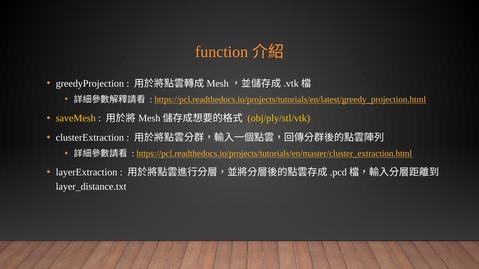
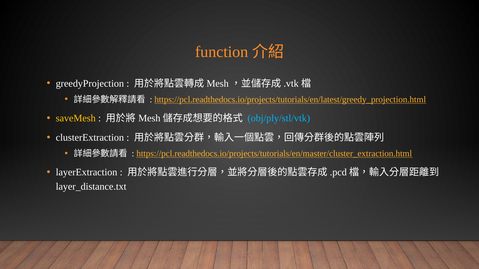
obj/ply/stl/vtk colour: yellow -> light blue (279, 118)
